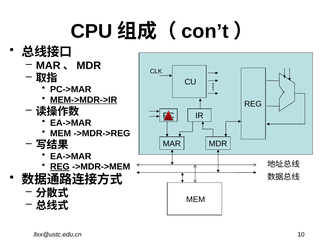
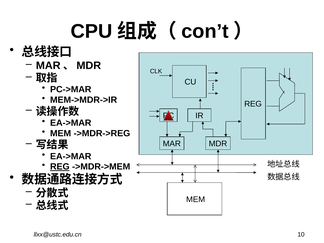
MEM->MDR->IR underline: present -> none (84, 100)
